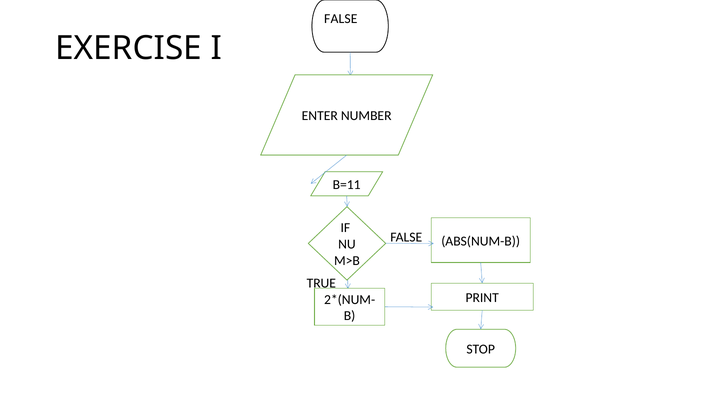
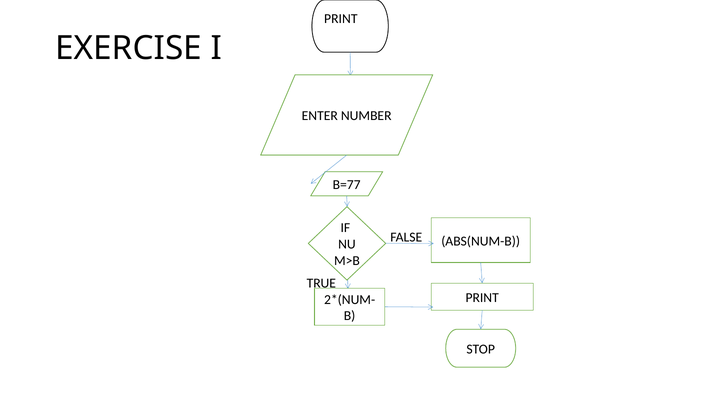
FALSE: FALSE -> PRINT (341, 19)
B=11: B=11 -> B=77 (347, 185)
